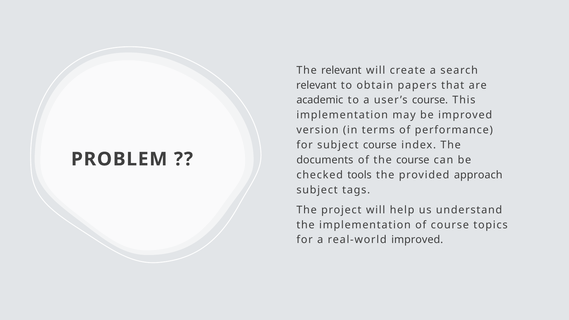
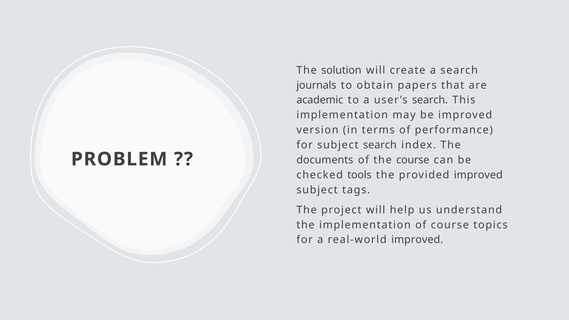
The relevant: relevant -> solution (341, 70)
relevant: relevant -> journals (316, 85)
user’s course: course -> search (430, 100)
subject course: course -> search (380, 145)
provided approach: approach -> improved (478, 175)
